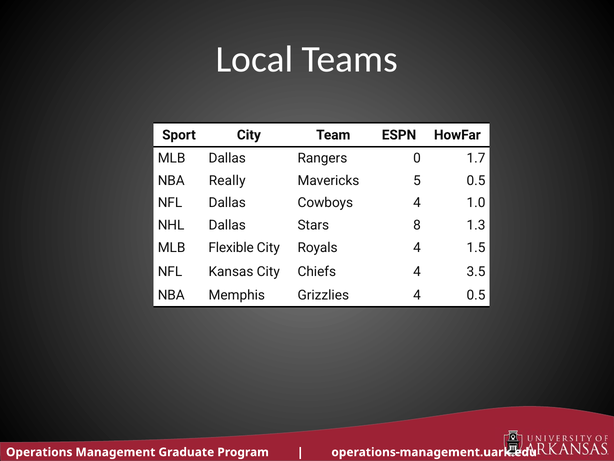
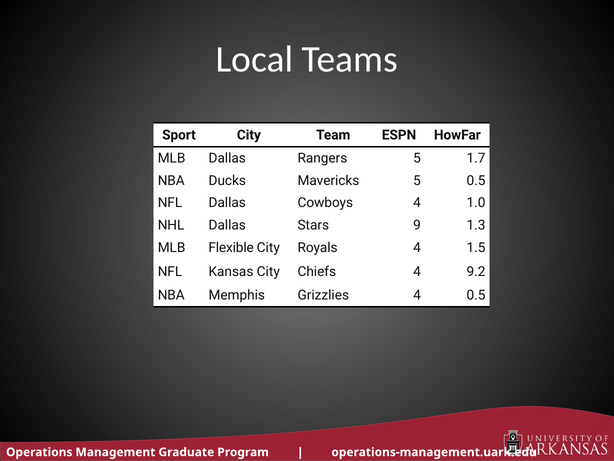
Rangers 0: 0 -> 5 (417, 158)
Really: Really -> Ducks (227, 180)
8: 8 -> 9 (417, 225)
3.5: 3.5 -> 9.2 (476, 271)
